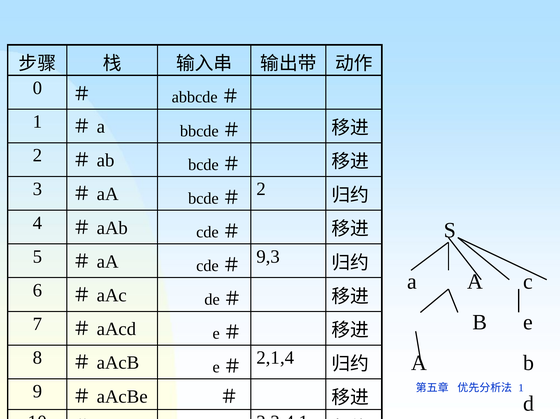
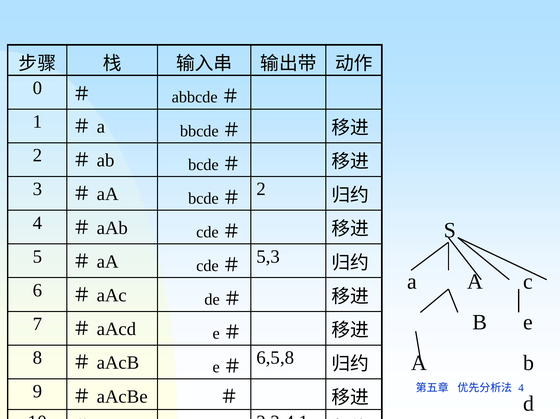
9,3: 9,3 -> 5,3 (268, 256)
2,1,4: 2,1,4 -> 6,5,8 (275, 358)
1: 1 -> 4 (521, 388)
